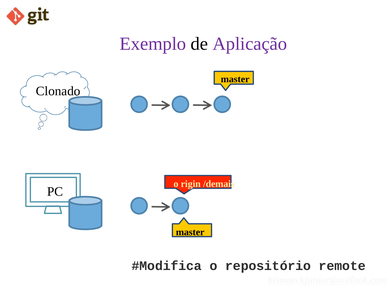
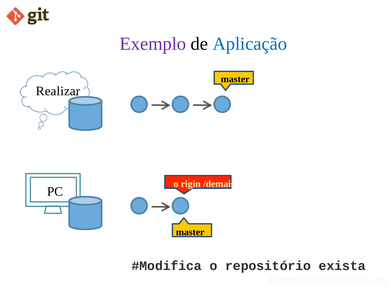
Aplicação colour: purple -> blue (250, 44)
Clonado: Clonado -> Realizar (58, 91)
remote: remote -> exista (342, 266)
